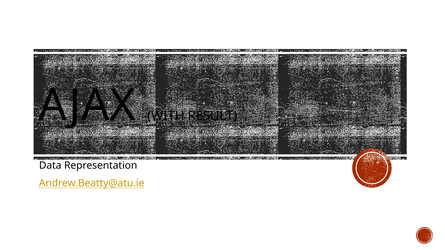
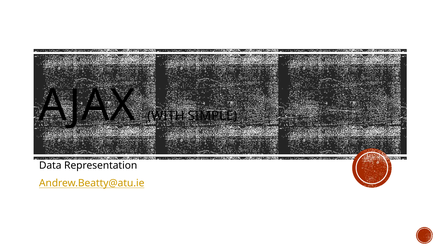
RESULT: RESULT -> SIMPLE (212, 116)
